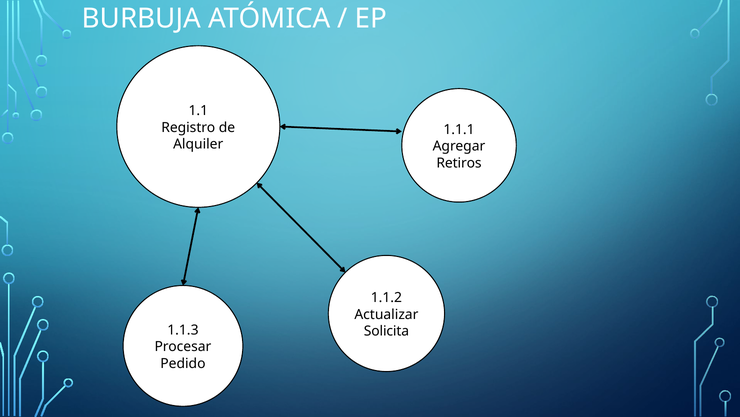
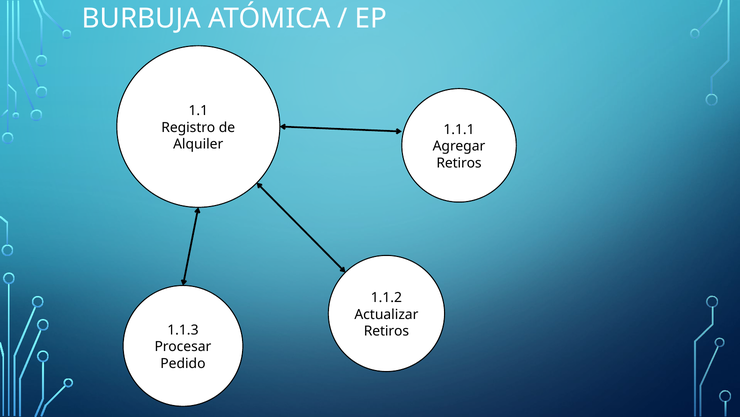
Solicita: Solicita -> Retiros (386, 331)
